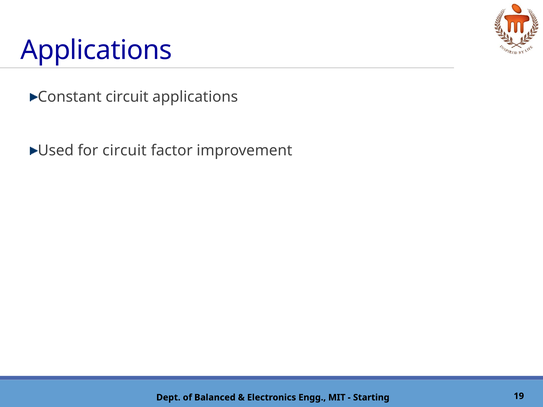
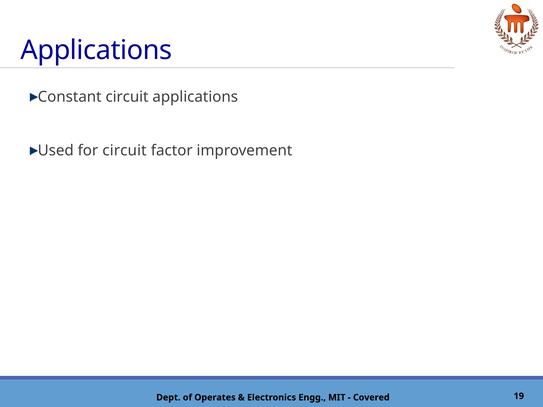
Balanced: Balanced -> Operates (215, 398)
Starting: Starting -> Covered (371, 398)
